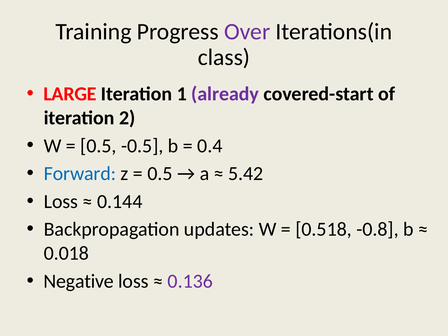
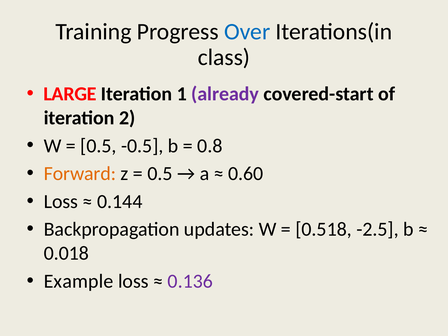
Over colour: purple -> blue (247, 32)
0.4: 0.4 -> 0.8 (210, 146)
Forward colour: blue -> orange (80, 174)
5.42: 5.42 -> 0.60 (246, 174)
-0.8: -0.8 -> -2.5 (378, 229)
Negative: Negative -> Example (79, 281)
